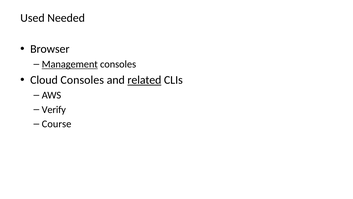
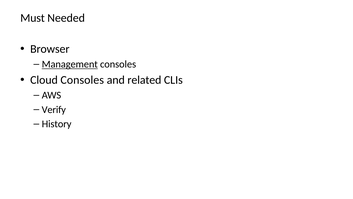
Used: Used -> Must (33, 18)
related underline: present -> none (144, 80)
Course: Course -> History (57, 124)
